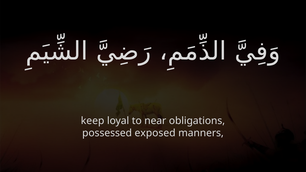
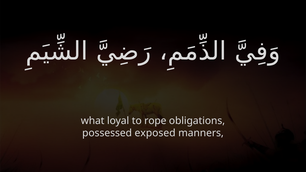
keep: keep -> what (93, 121)
near: near -> rope (155, 121)
